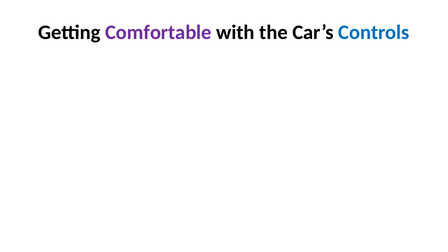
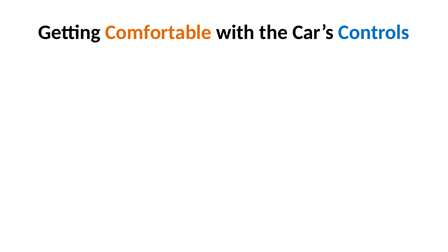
Comfortable colour: purple -> orange (158, 33)
